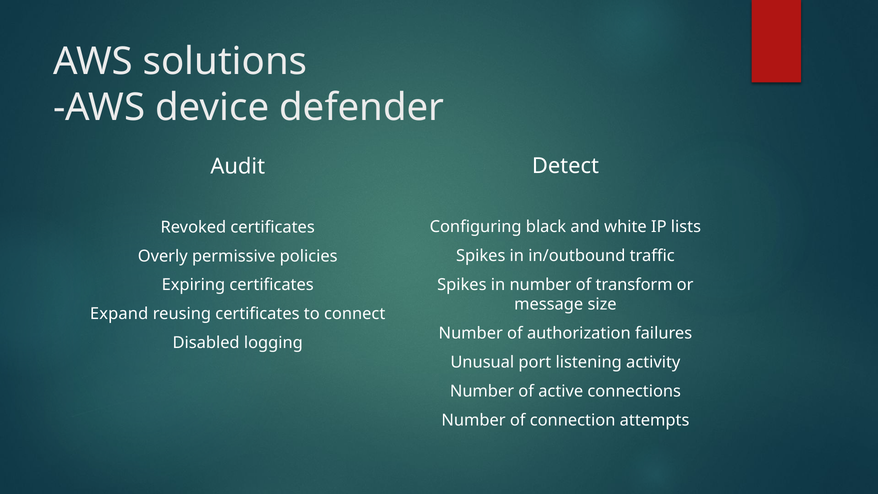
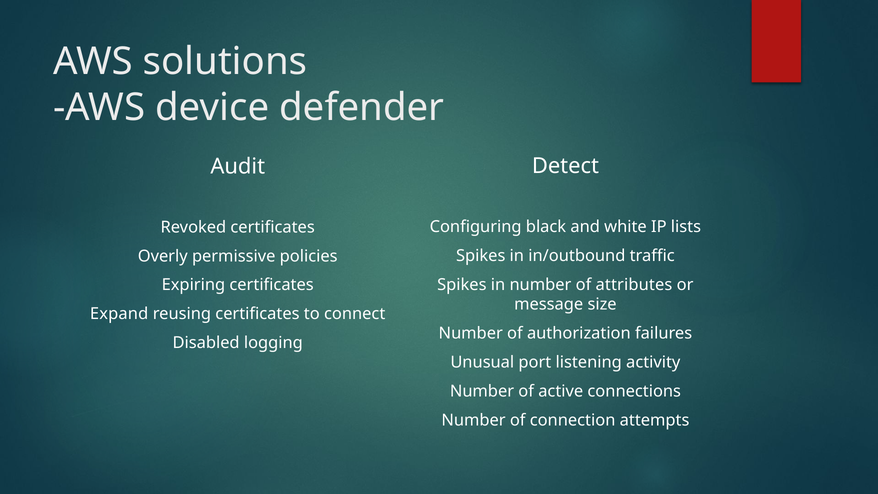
transform: transform -> attributes (634, 285)
